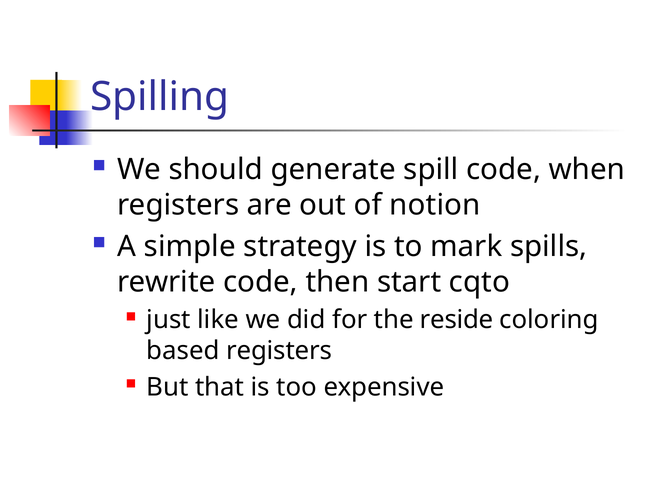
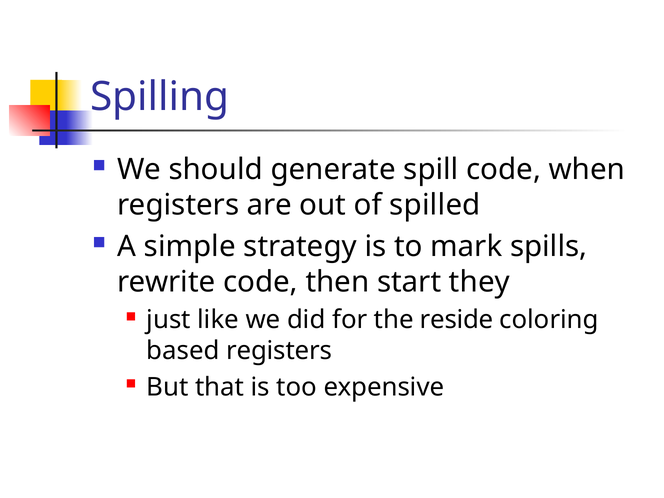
notion: notion -> spilled (435, 205)
cqto: cqto -> they (479, 282)
